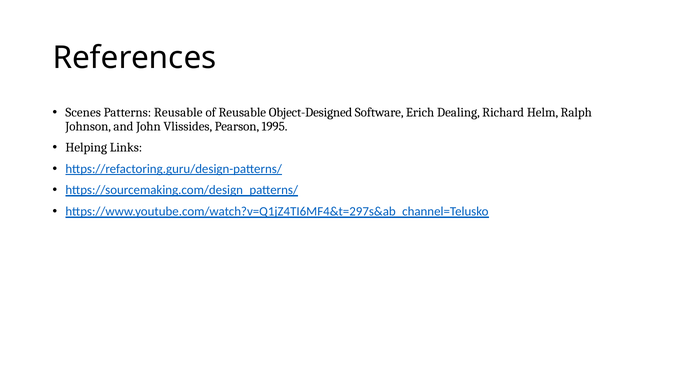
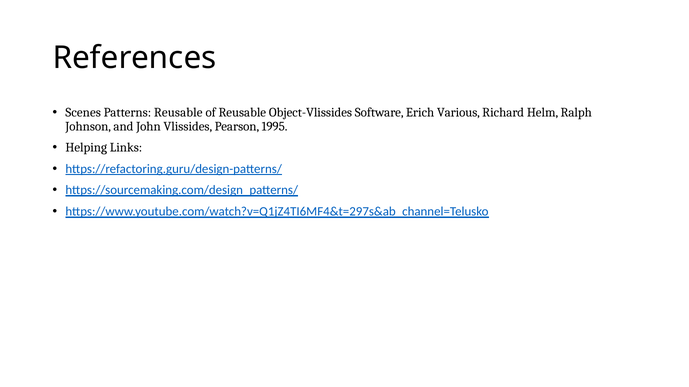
Object-Designed: Object-Designed -> Object-Vlissides (310, 113)
Dealing: Dealing -> Various (458, 113)
